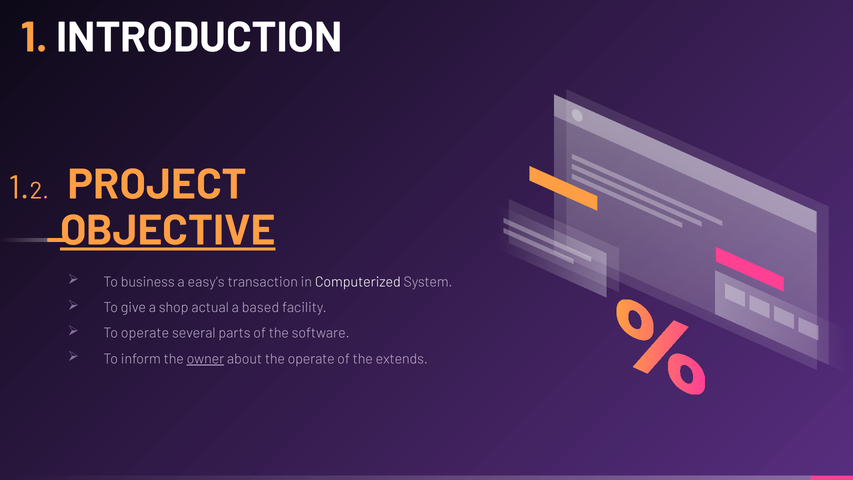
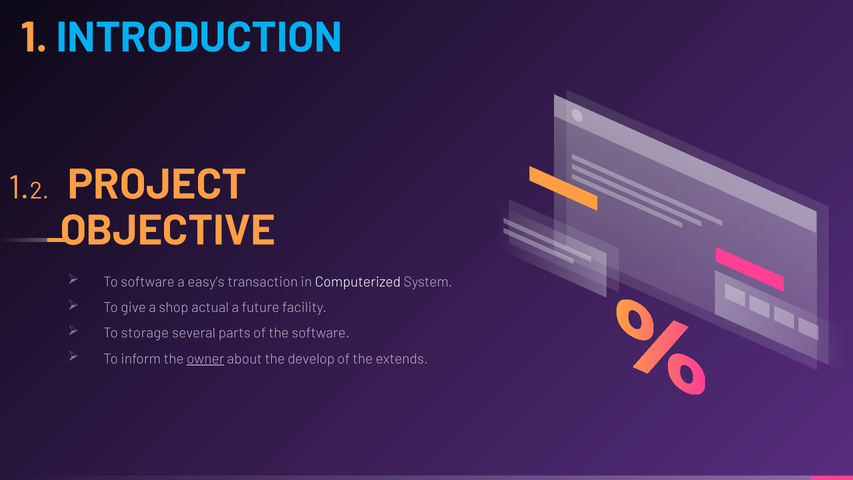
INTRODUCTION colour: white -> light blue (199, 38)
OBJECTIVE underline: present -> none (168, 231)
To business: business -> software (148, 282)
based: based -> future (261, 308)
To operate: operate -> storage (145, 333)
the operate: operate -> develop (311, 359)
